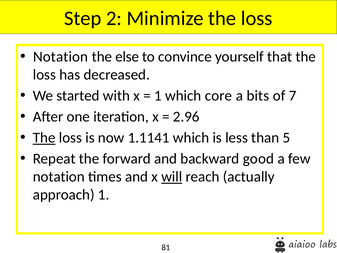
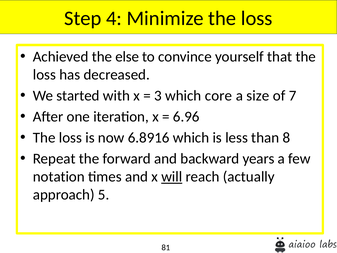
2: 2 -> 4 (114, 18)
Notation: Notation -> Achieved (61, 57)
1: 1 -> 3 (158, 96)
bits: bits -> size (258, 96)
2.96: 2.96 -> 6.96 (186, 117)
The underline: present -> none (44, 138)
1.1141: 1.1141 -> 6.8916 (149, 138)
5: 5 -> 8 (286, 138)
good: good -> years (259, 159)
approach 1: 1 -> 5 (104, 195)
